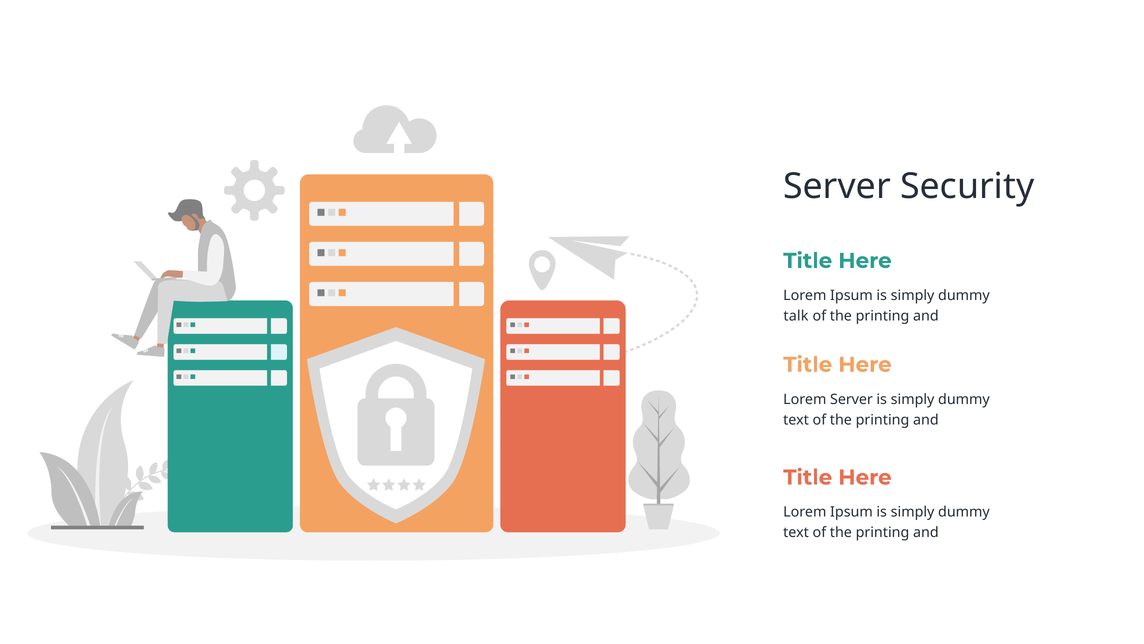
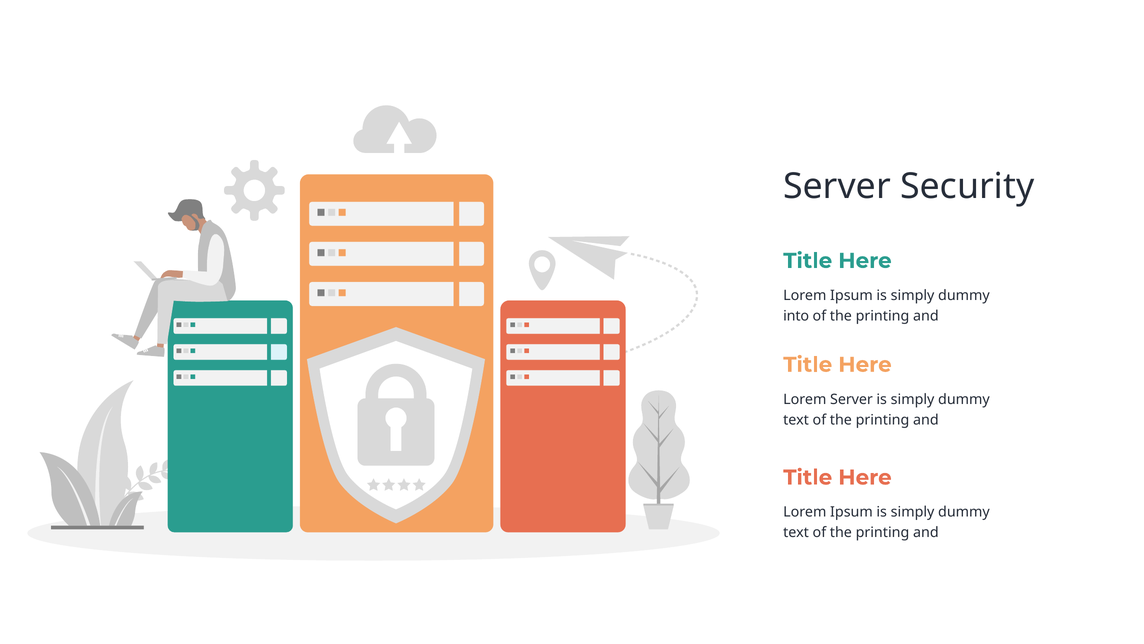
talk: talk -> into (796, 316)
